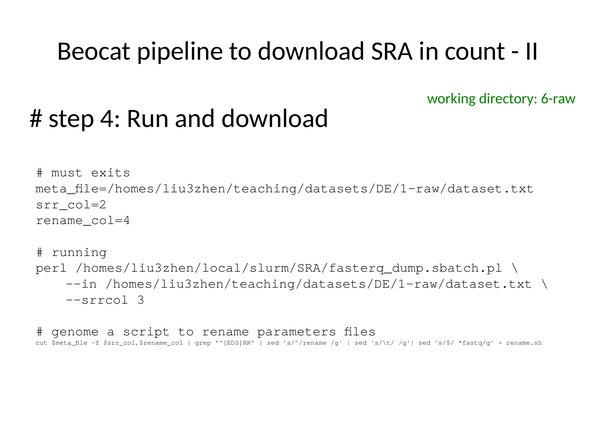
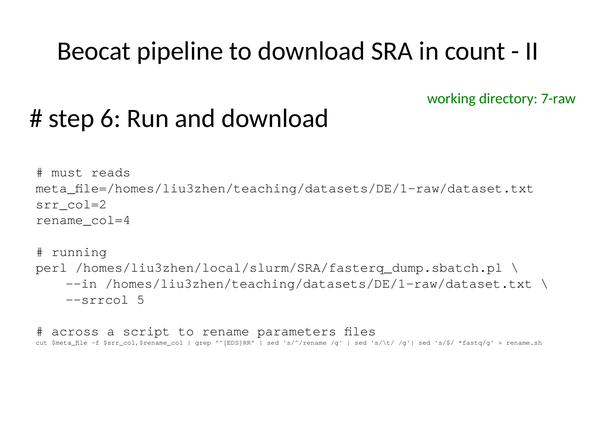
6-raw: 6-raw -> 7-raw (558, 99)
4: 4 -> 6 (110, 118)
exits: exits -> reads (111, 172)
3: 3 -> 5 (141, 299)
genome: genome -> across (75, 331)
